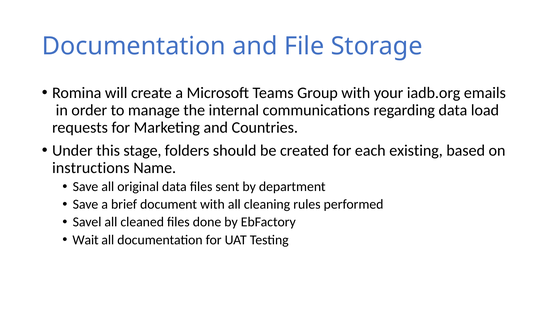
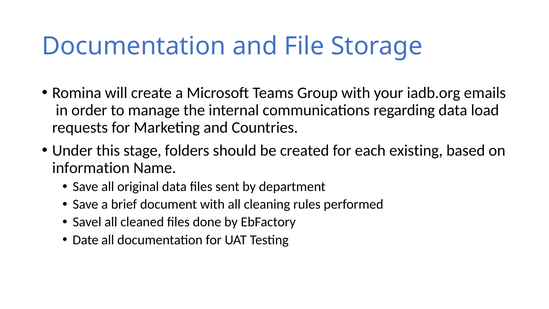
instructions: instructions -> information (91, 168)
Wait: Wait -> Date (86, 240)
